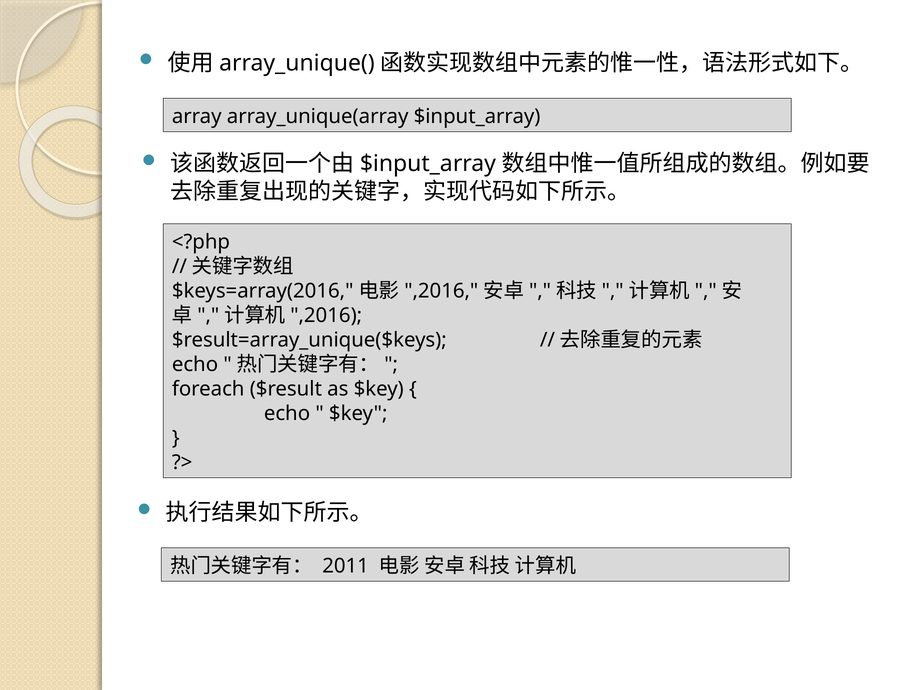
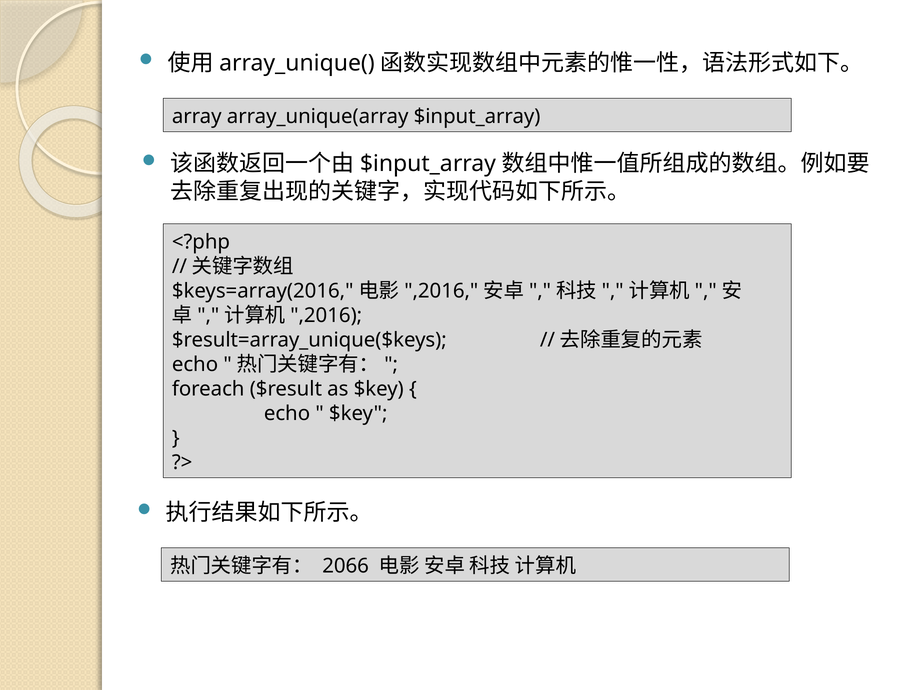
2011: 2011 -> 2066 (346, 566)
